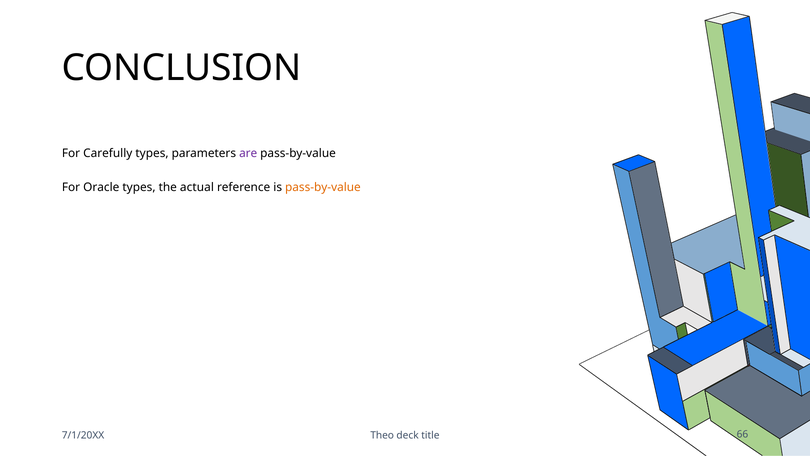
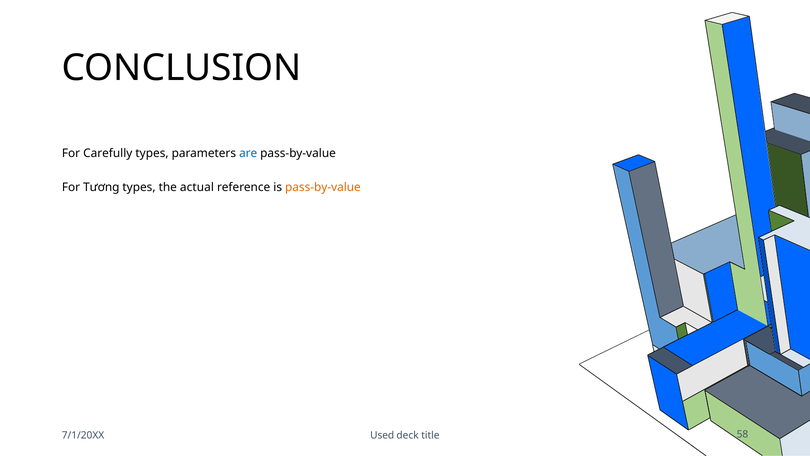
are colour: purple -> blue (248, 153)
Oracle: Oracle -> Tương (101, 187)
Theo: Theo -> Used (382, 435)
66: 66 -> 58 (742, 434)
